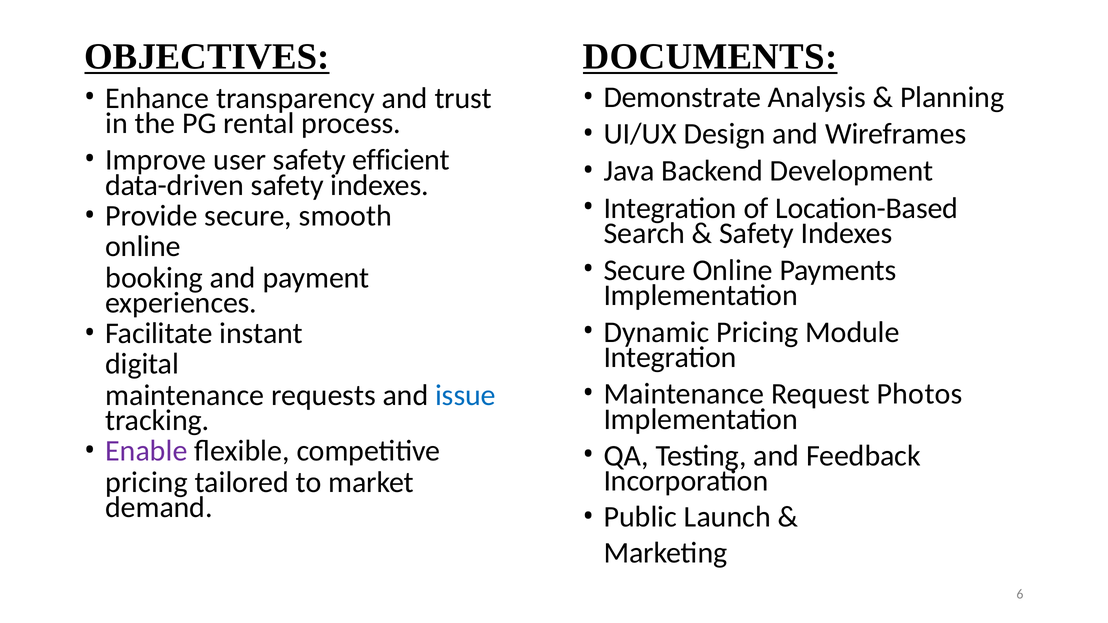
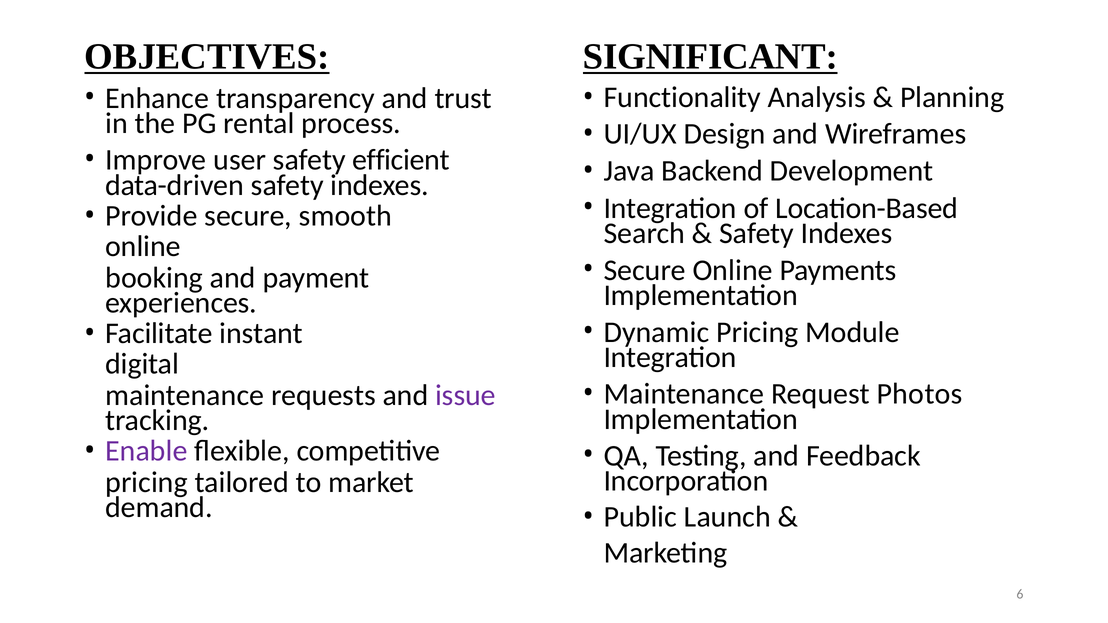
DOCUMENTS: DOCUMENTS -> SIGNIFICANT (710, 57)
Demonstrate: Demonstrate -> Functionality (682, 97)
issue colour: blue -> purple (466, 396)
